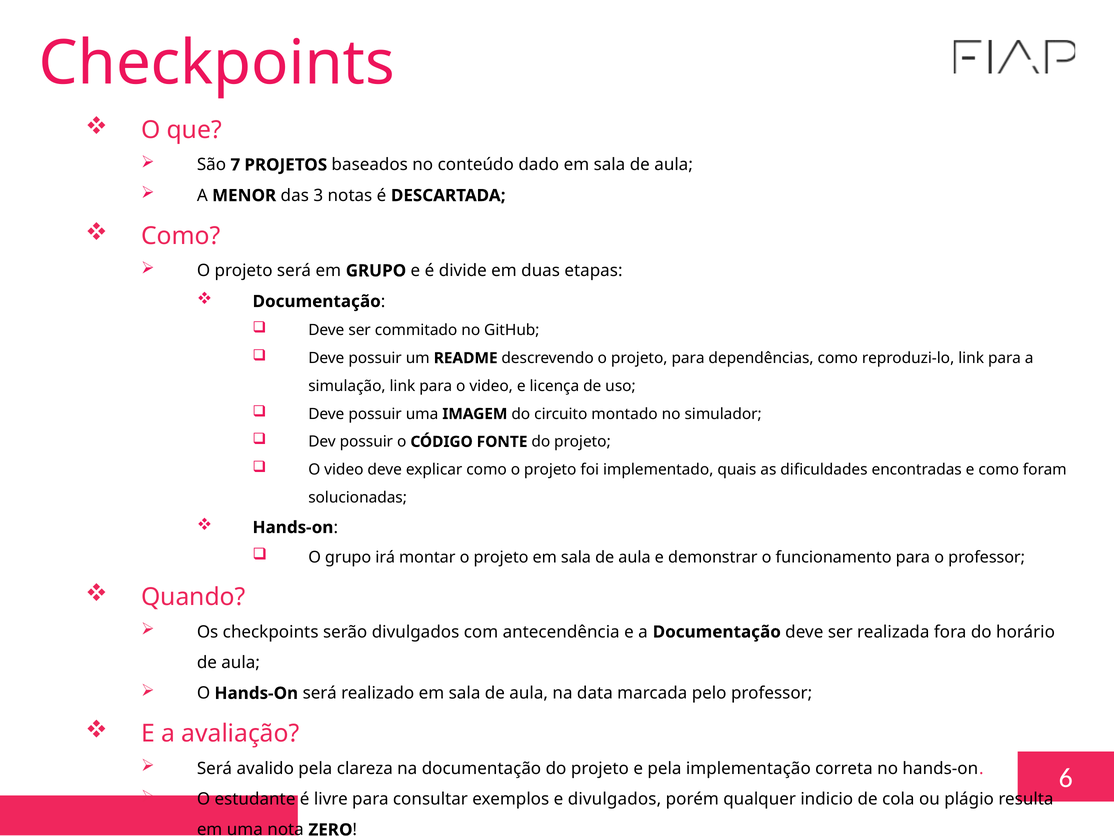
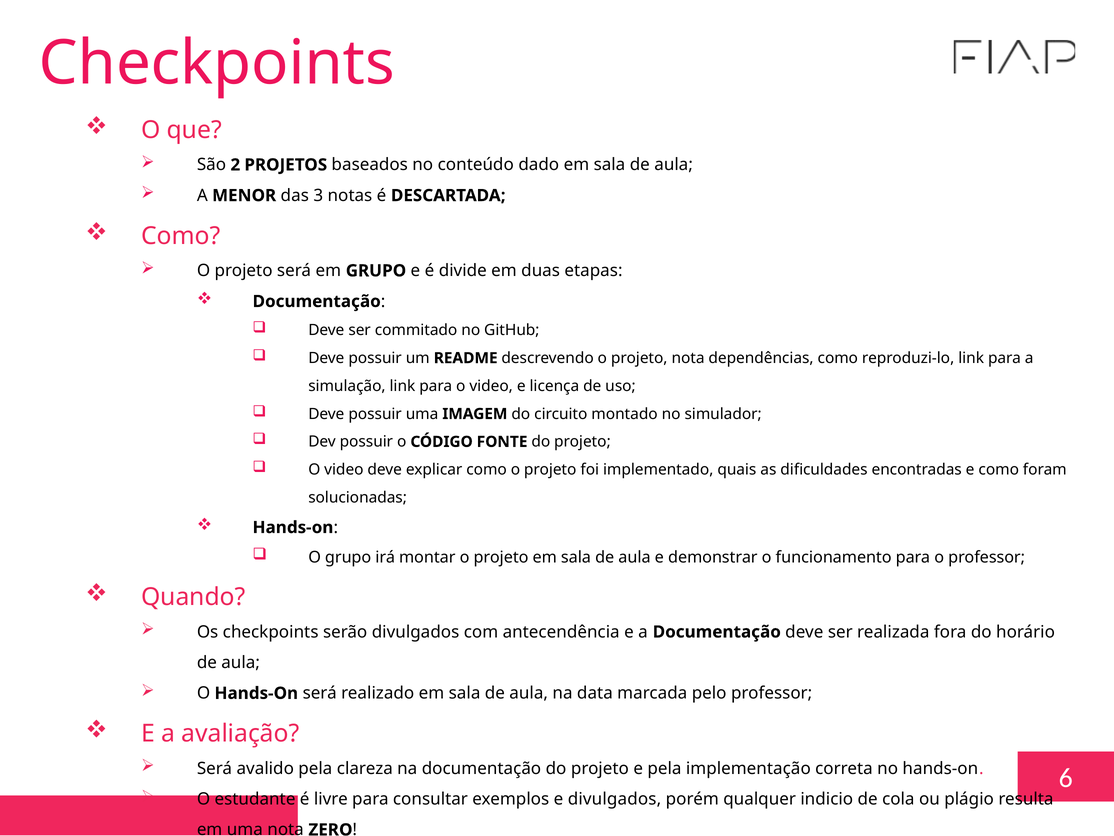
7: 7 -> 2 (235, 165)
projeto para: para -> nota (688, 358)
